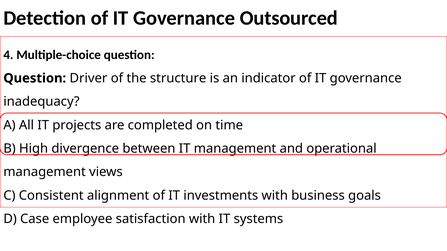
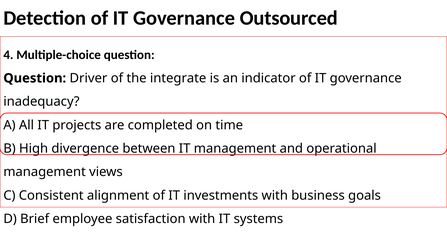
structure: structure -> integrate (178, 78)
Case: Case -> Brief (35, 219)
